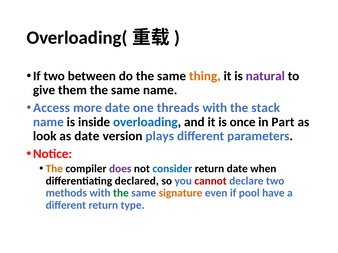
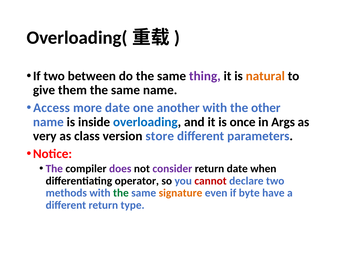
thing colour: orange -> purple (205, 76)
natural colour: purple -> orange (265, 76)
threads: threads -> another (178, 108)
stack: stack -> other (266, 108)
Part: Part -> Args (283, 122)
look: look -> very (45, 136)
as date: date -> class (87, 136)
plays: plays -> store (160, 136)
The colour: orange -> purple (54, 169)
consider colour: blue -> purple (172, 169)
declared: declared -> operator (137, 181)
pool: pool -> byte (249, 193)
